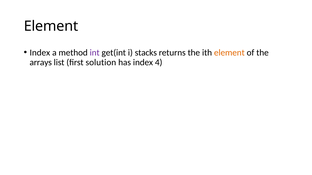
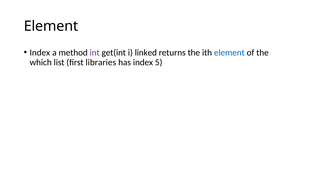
stacks: stacks -> linked (146, 53)
element colour: orange -> blue (229, 53)
arrays: arrays -> which (41, 63)
solution: solution -> libraries (101, 63)
4: 4 -> 5 (159, 63)
